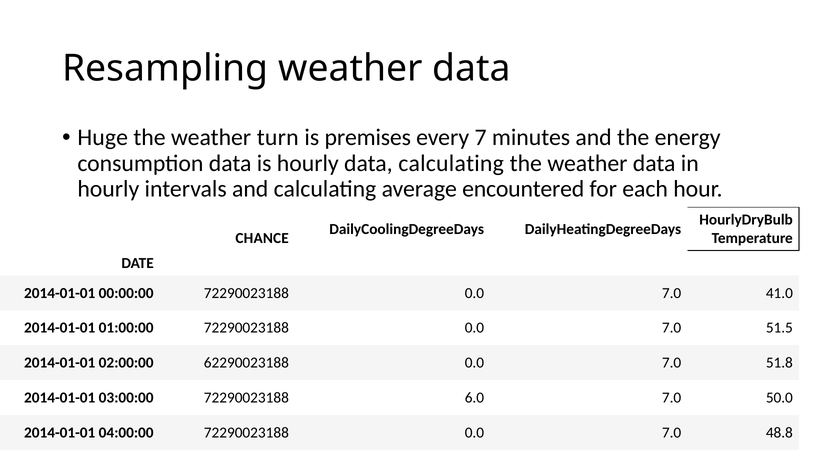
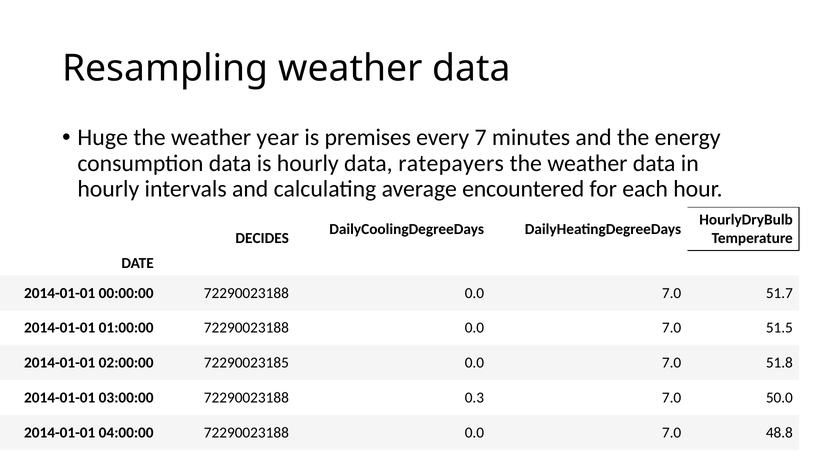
turn: turn -> year (278, 138)
data calculating: calculating -> ratepayers (451, 163)
CHANCE: CHANCE -> DECIDES (262, 239)
41.0: 41.0 -> 51.7 (779, 293)
62290023188: 62290023188 -> 72290023185 (246, 363)
6.0: 6.0 -> 0.3 (474, 398)
